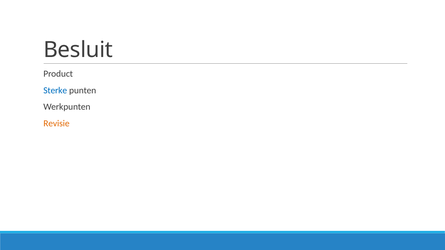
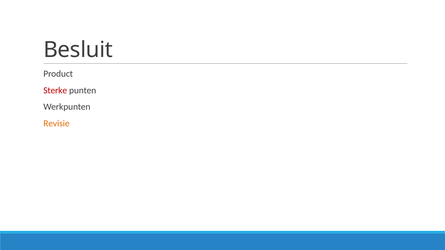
Sterke colour: blue -> red (55, 90)
